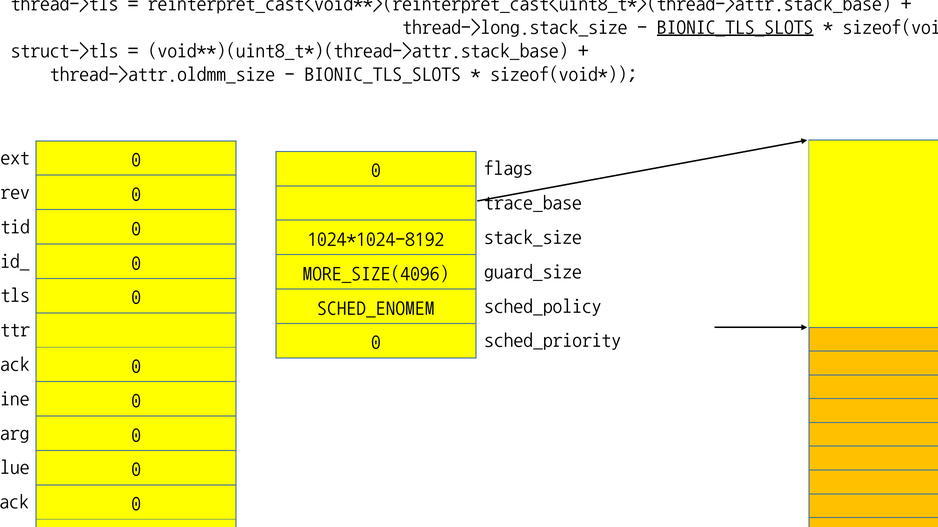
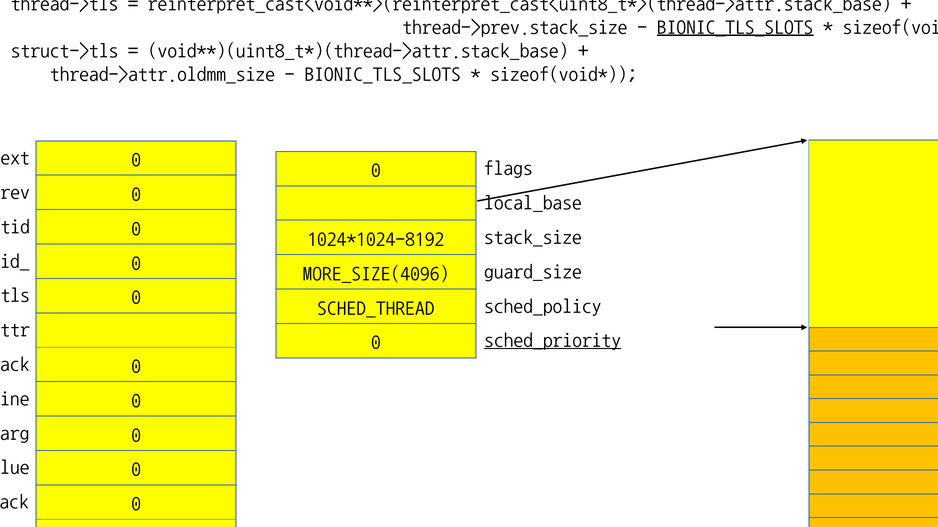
thread->long.stack_size: thread->long.stack_size -> thread->prev.stack_size (515, 27)
trace_base: trace_base -> local_base (533, 203)
SCHED_ENOMEM: SCHED_ENOMEM -> SCHED_THREAD (376, 308)
sched_priority underline: none -> present (553, 340)
